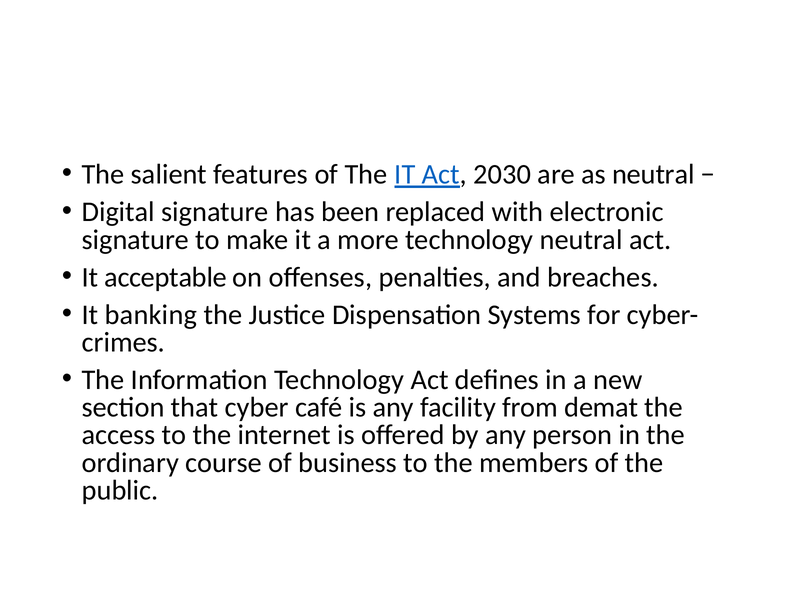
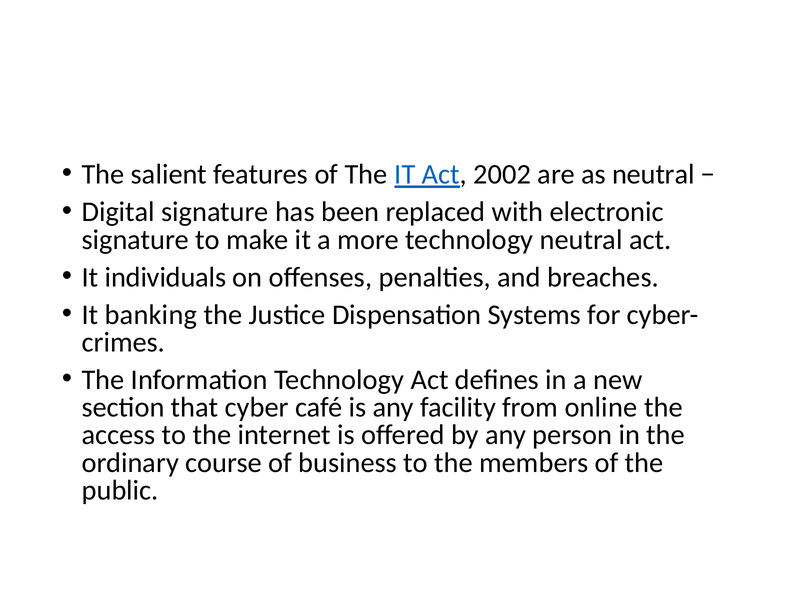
2030: 2030 -> 2002 (502, 174)
acceptable: acceptable -> individuals (165, 277)
demat: demat -> online (601, 407)
